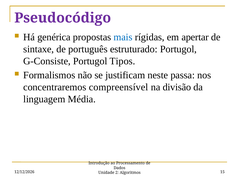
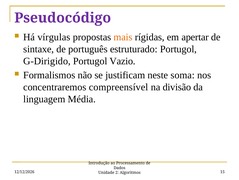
genérica: genérica -> vírgulas (54, 37)
mais colour: blue -> orange (123, 37)
G-Consiste: G-Consiste -> G-Dirigido (47, 61)
Tipos: Tipos -> Vazio (123, 61)
passa: passa -> soma (183, 75)
